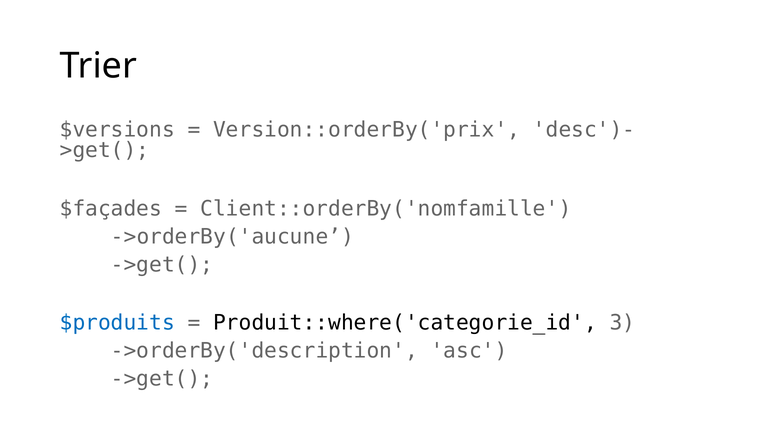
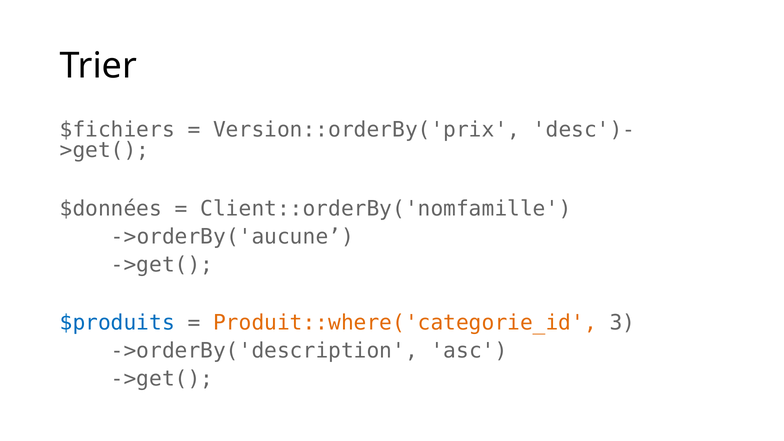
$versions: $versions -> $fichiers (117, 130)
$façades: $façades -> $données (111, 209)
Produit::where('categorie_id colour: black -> orange (405, 323)
